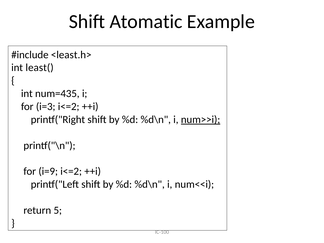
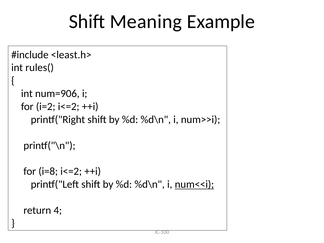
Atomatic: Atomatic -> Meaning (146, 22)
least(: least( -> rules( (40, 68)
num=435: num=435 -> num=906 (57, 94)
i=3: i=3 -> i=2 (46, 107)
num>>i underline: present -> none (201, 120)
i=9: i=9 -> i=8 (48, 171)
num<<i underline: none -> present (194, 184)
5: 5 -> 4 (58, 210)
